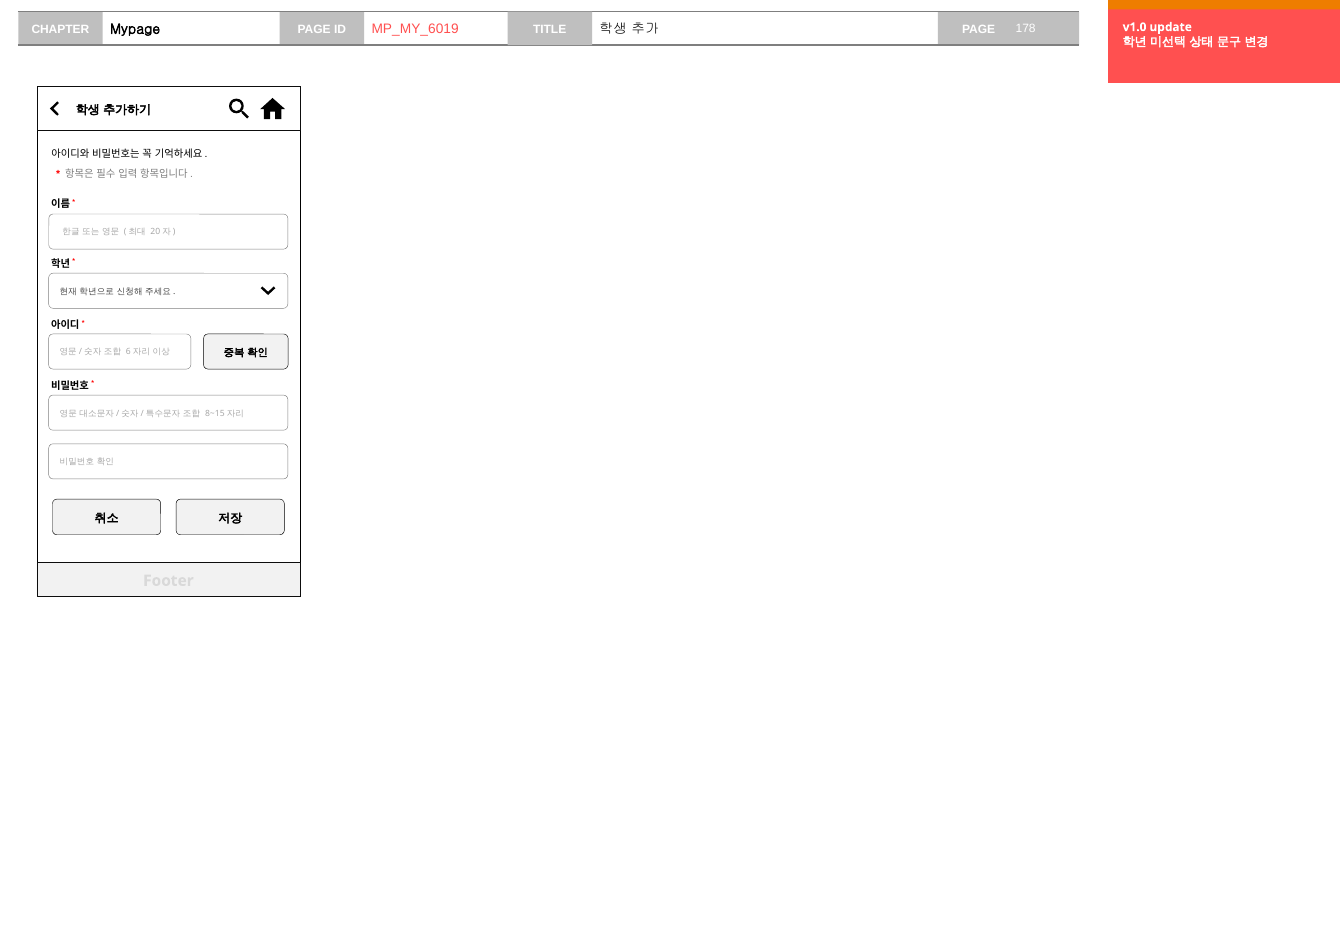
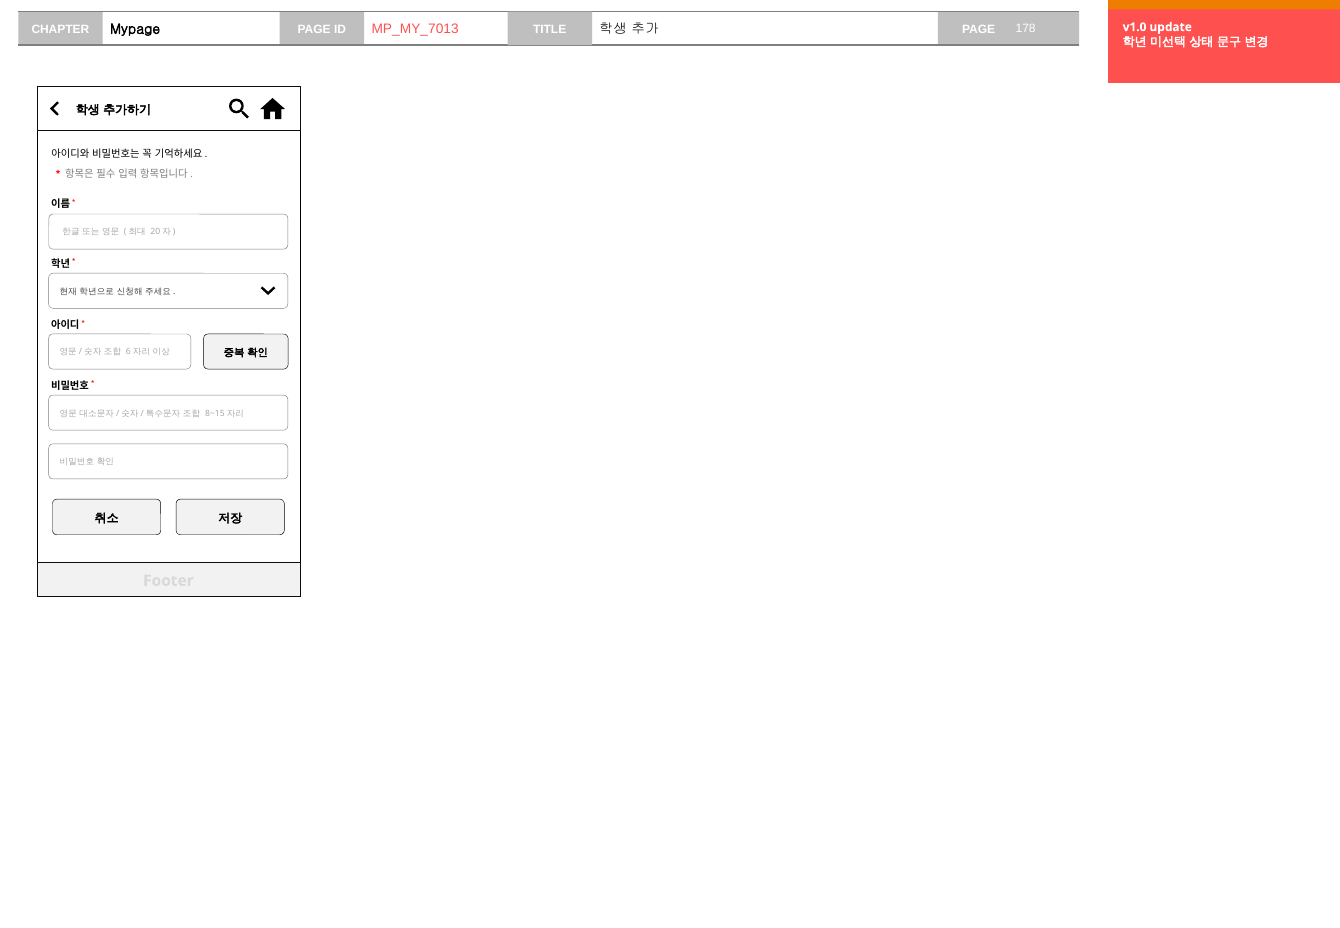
MP_MY_6019: MP_MY_6019 -> MP_MY_7013 (415, 29)
